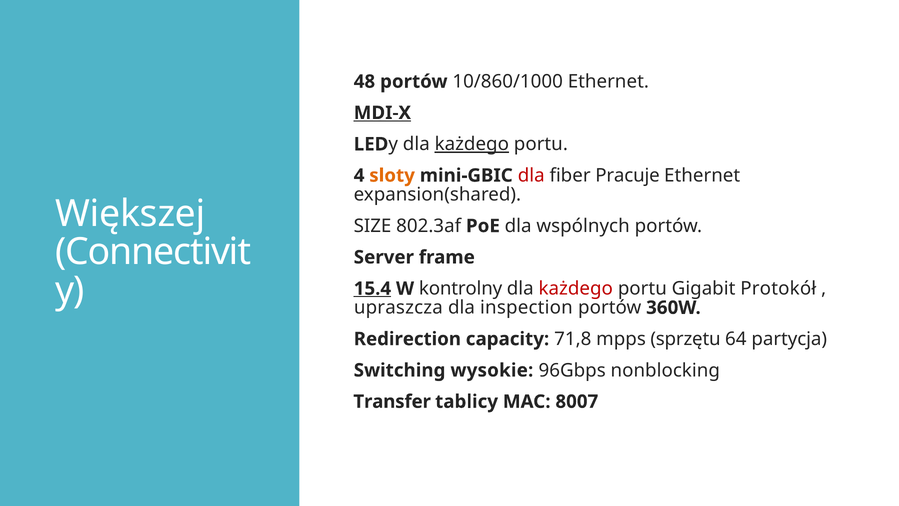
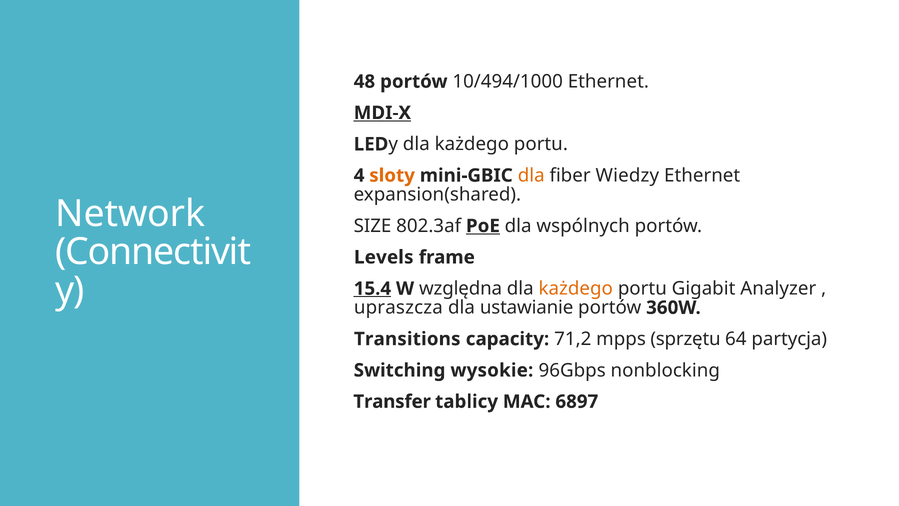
10/860/1000: 10/860/1000 -> 10/494/1000 (508, 82)
każdego underline: present -> none (472, 144)
dla colour: red -> orange (531, 175)
Pracuje: Pracuje -> Wiedzy (627, 175)
Większej: Większej -> Network (130, 214)
PoE underline: none -> present (483, 226)
Server: Server -> Levels (384, 257)
kontrolny: kontrolny -> względna (461, 288)
każdego colour: red -> orange (576, 288)
Protokół: Protokół -> Analyzer (778, 288)
inspection: inspection -> ustawianie (527, 308)
Redirection: Redirection -> Transitions (407, 339)
71,8: 71,8 -> 71,2 (573, 339)
8007: 8007 -> 6897 (577, 401)
